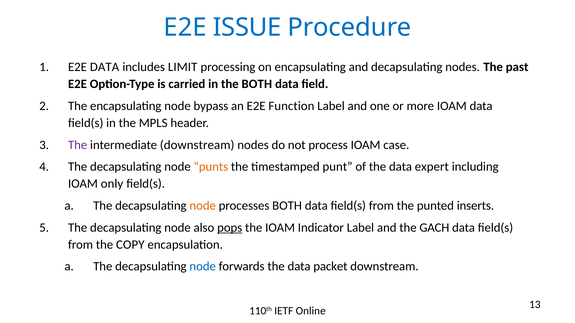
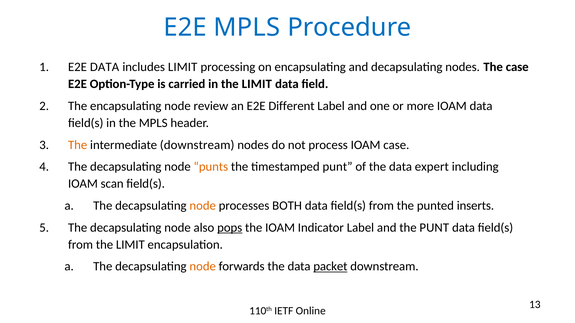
E2E ISSUE: ISSUE -> MPLS (247, 27)
The past: past -> case (517, 67)
in the BOTH: BOTH -> LIMIT (257, 84)
bypass: bypass -> review (211, 106)
Function: Function -> Different (292, 106)
The colour: purple -> orange (78, 145)
only: only -> scan (112, 184)
the GACH: GACH -> PUNT (434, 228)
from the COPY: COPY -> LIMIT (130, 245)
node colour: blue -> orange (203, 267)
packet underline: none -> present (330, 267)
